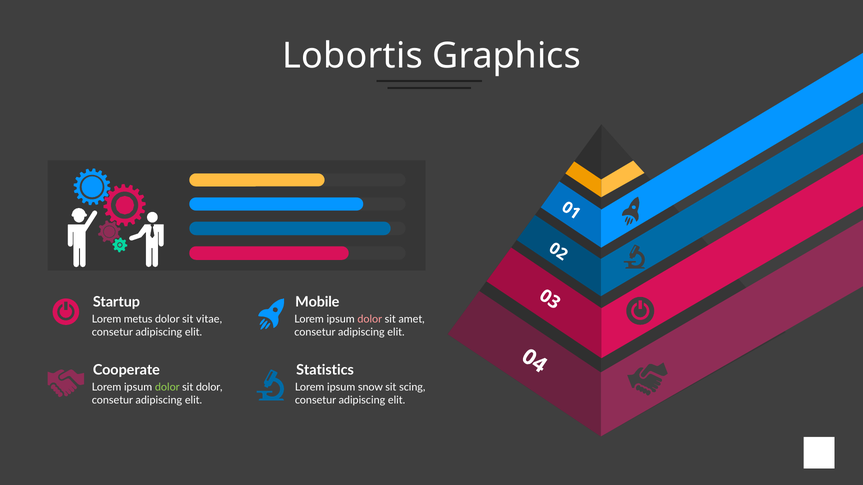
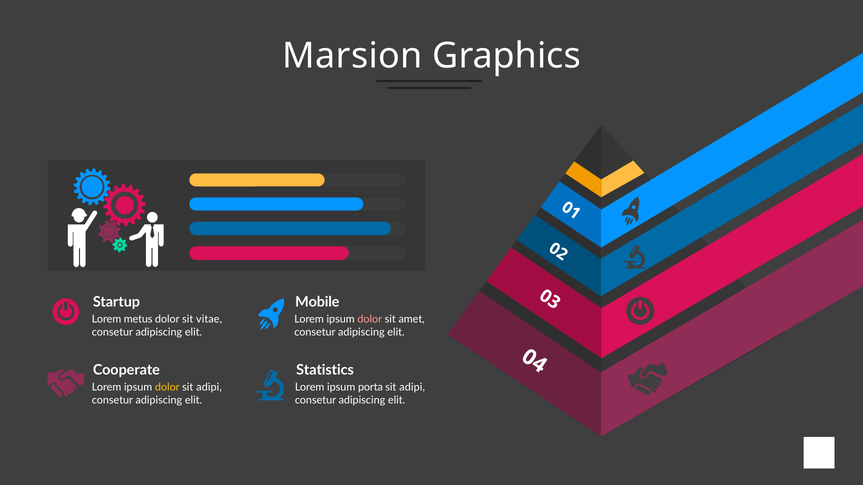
Lobortis: Lobortis -> Marsion (352, 56)
dolor colour: light green -> yellow (167, 387)
dolor: dolor -> adipi (209, 387)
snow: snow -> porta (370, 387)
scing: scing -> adipi (412, 387)
